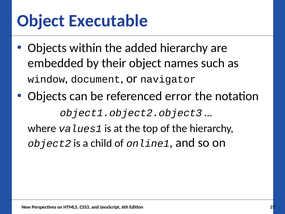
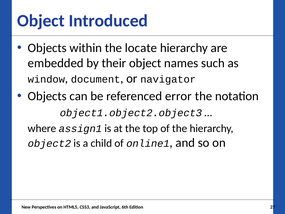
Executable: Executable -> Introduced (108, 21)
added: added -> locate (141, 48)
values1: values1 -> assign1 (80, 129)
